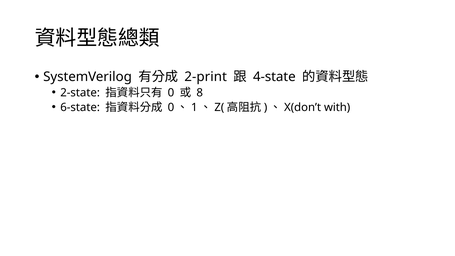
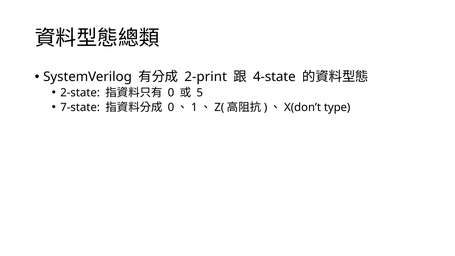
8: 8 -> 5 (200, 93)
6-state: 6-state -> 7-state (80, 107)
with: with -> type (337, 107)
